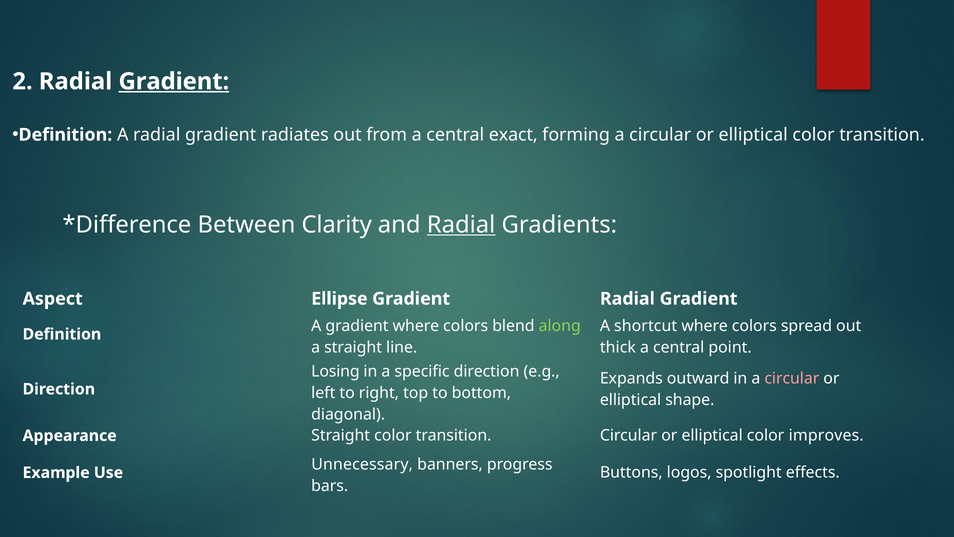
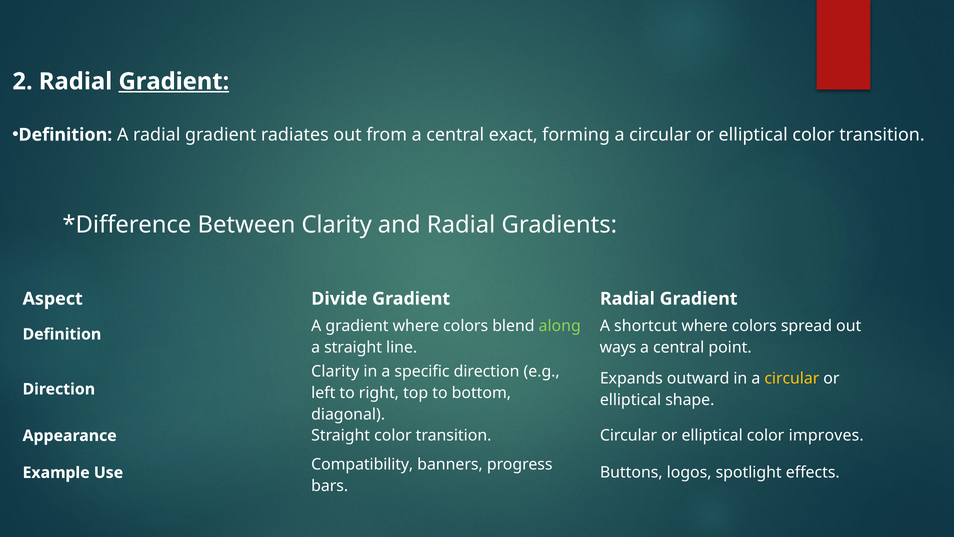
Radial underline: present -> none (461, 225)
Ellipse: Ellipse -> Divide (339, 299)
thick: thick -> ways (618, 347)
Losing: Losing -> Clarity (335, 371)
circular colour: pink -> yellow (792, 378)
Unnecessary: Unnecessary -> Compatibility (362, 464)
